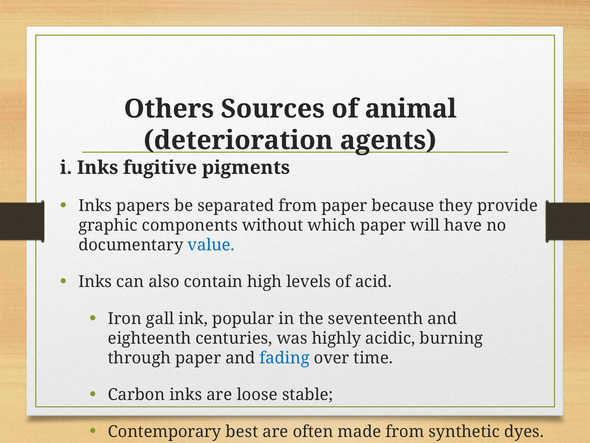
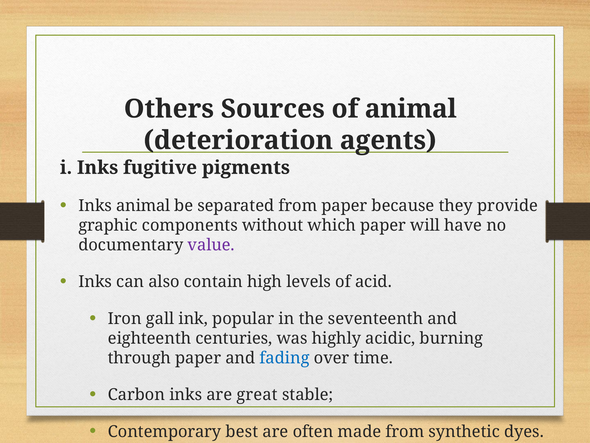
Inks papers: papers -> animal (143, 206)
value colour: blue -> purple (211, 245)
loose: loose -> great (257, 394)
